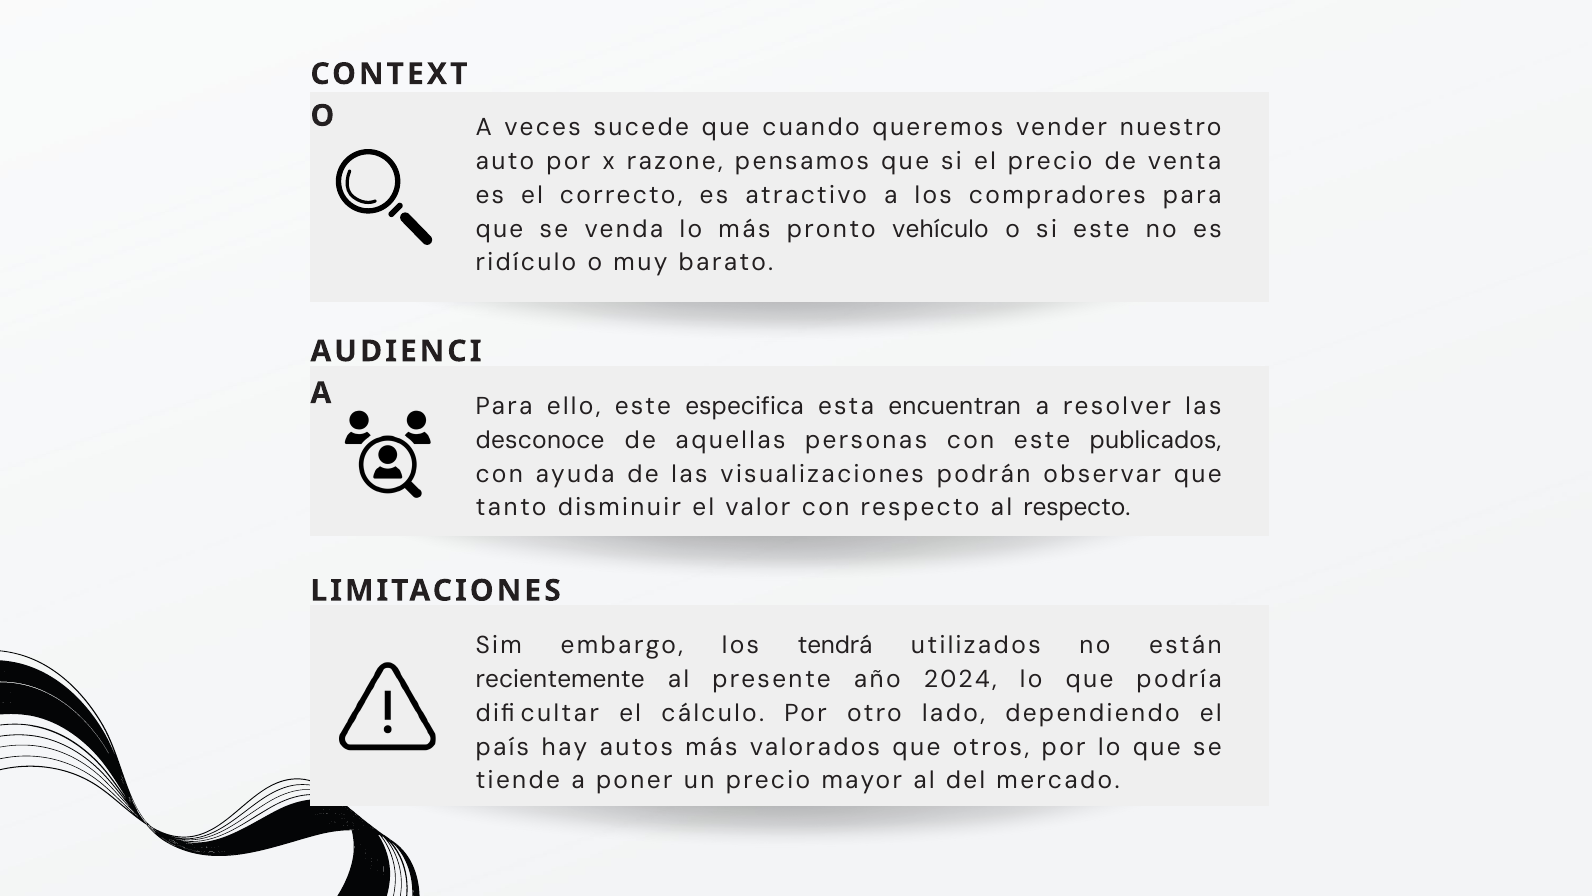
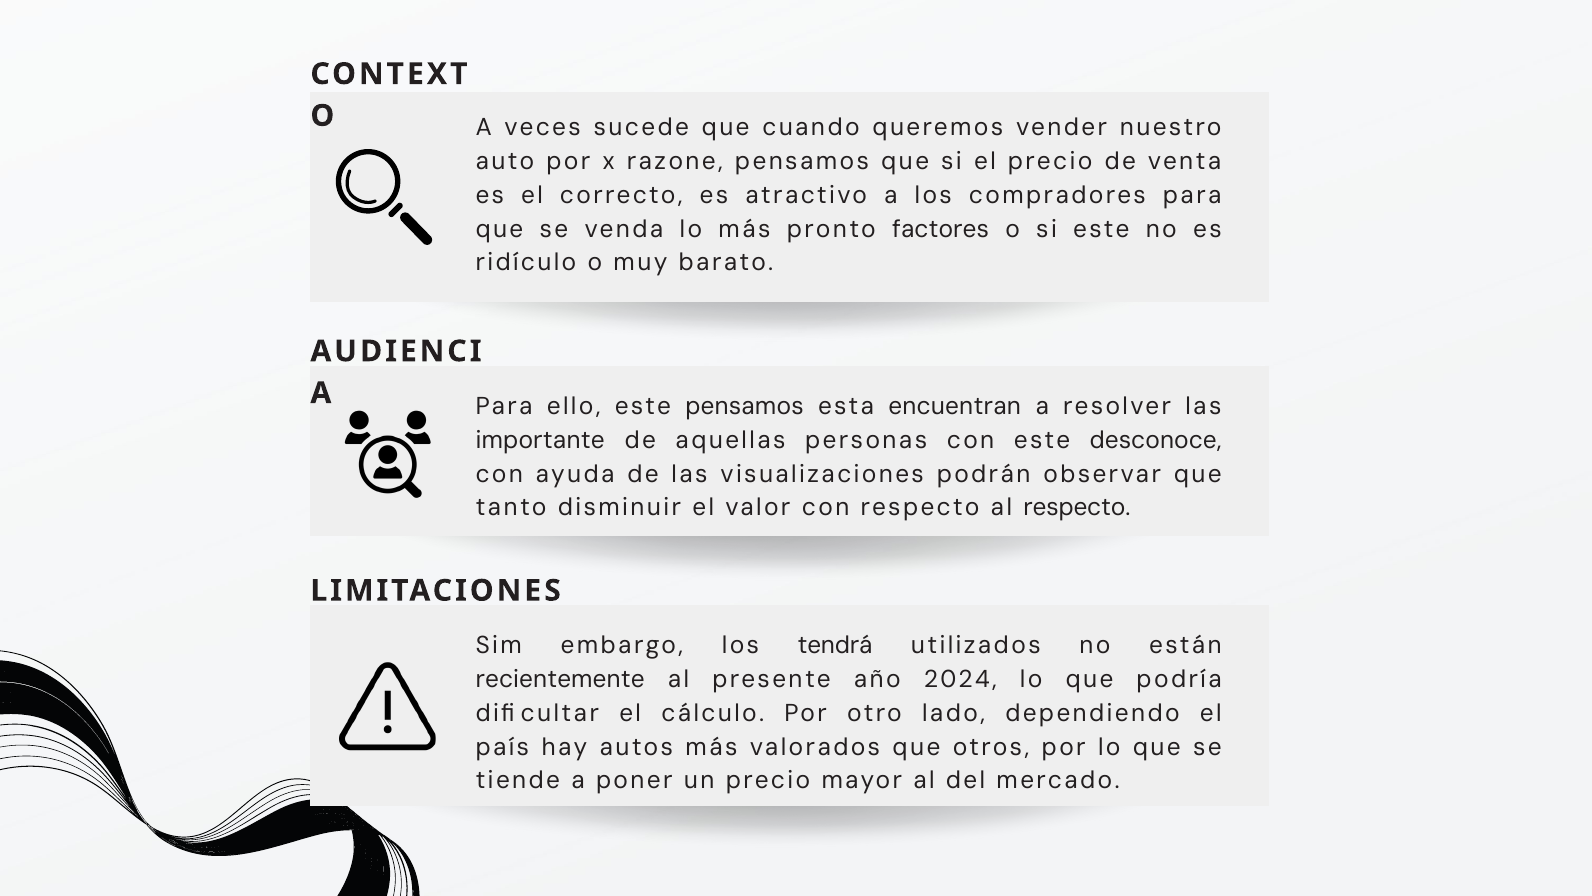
vehículo: vehículo -> factores (941, 229)
este especifica: especifica -> pensamos (744, 406)
desconoce: desconoce -> importante (540, 440)
publicados: publicados -> desconoce (1156, 440)
